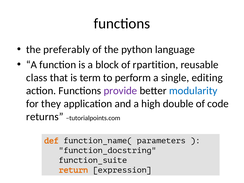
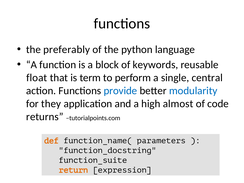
rpartition: rpartition -> keywords (155, 65)
class: class -> float (37, 78)
editing: editing -> central (207, 78)
provide colour: purple -> blue (120, 91)
double: double -> almost (178, 104)
